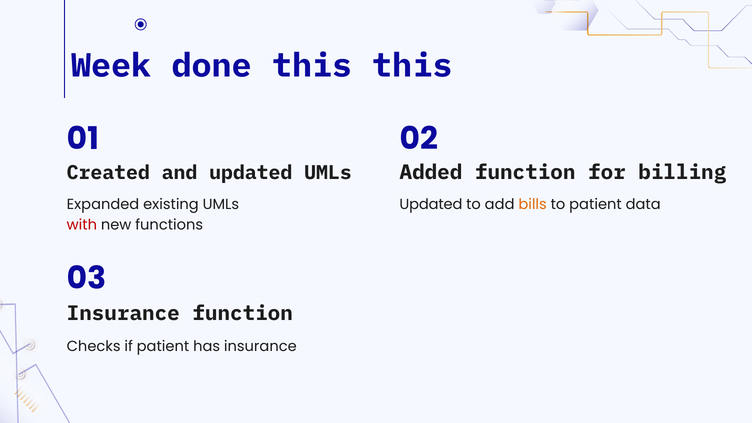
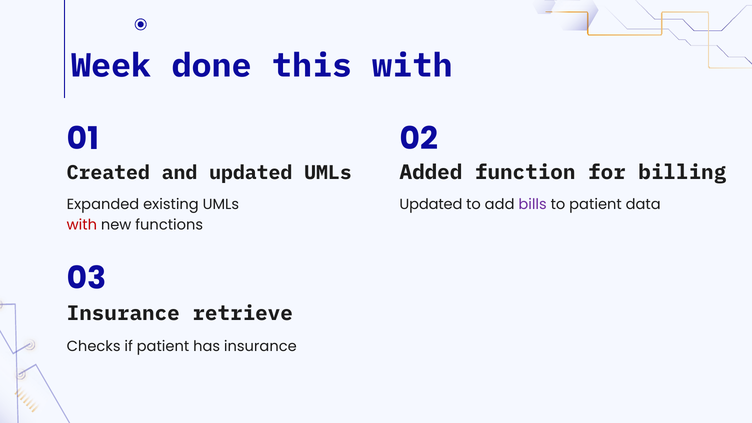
this this: this -> with (413, 66)
bills colour: orange -> purple (533, 204)
Insurance function: function -> retrieve (243, 313)
